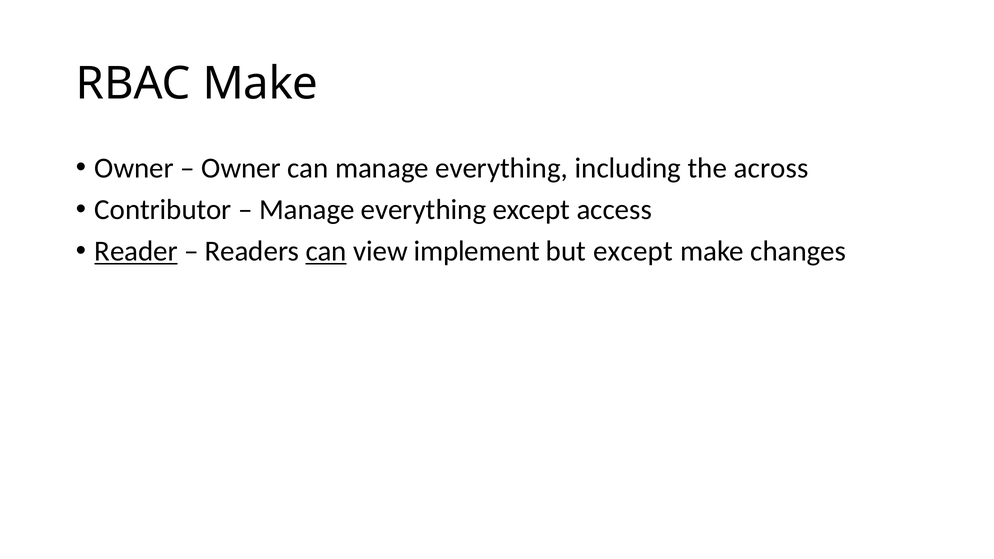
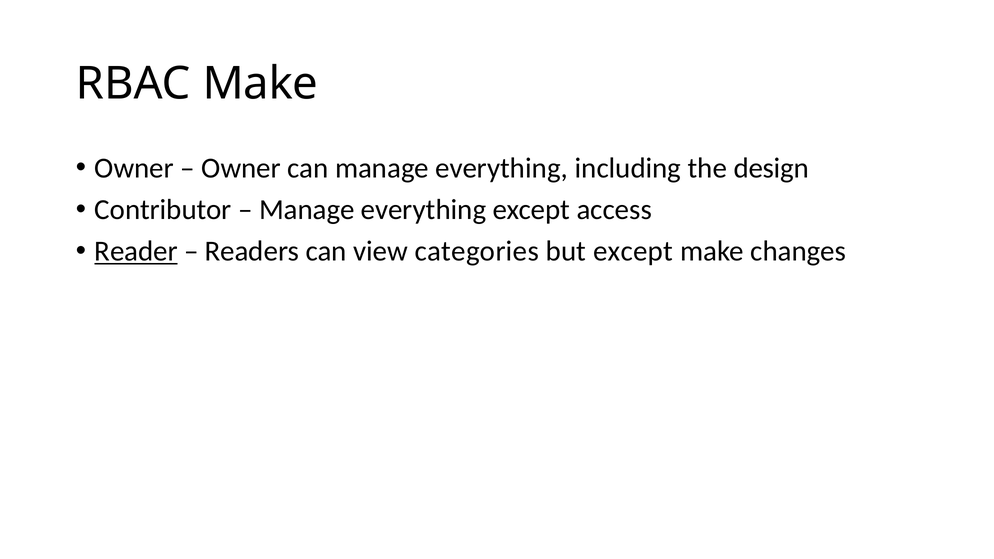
across: across -> design (771, 168)
can underline: present -> none (326, 251)
implement: implement -> categories (477, 251)
